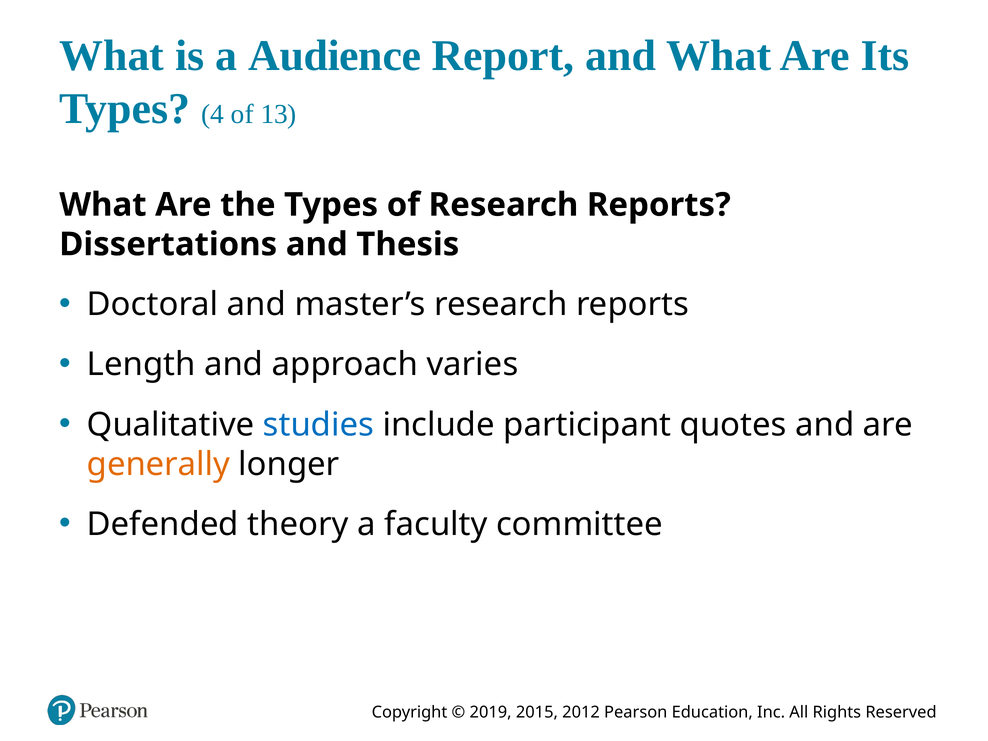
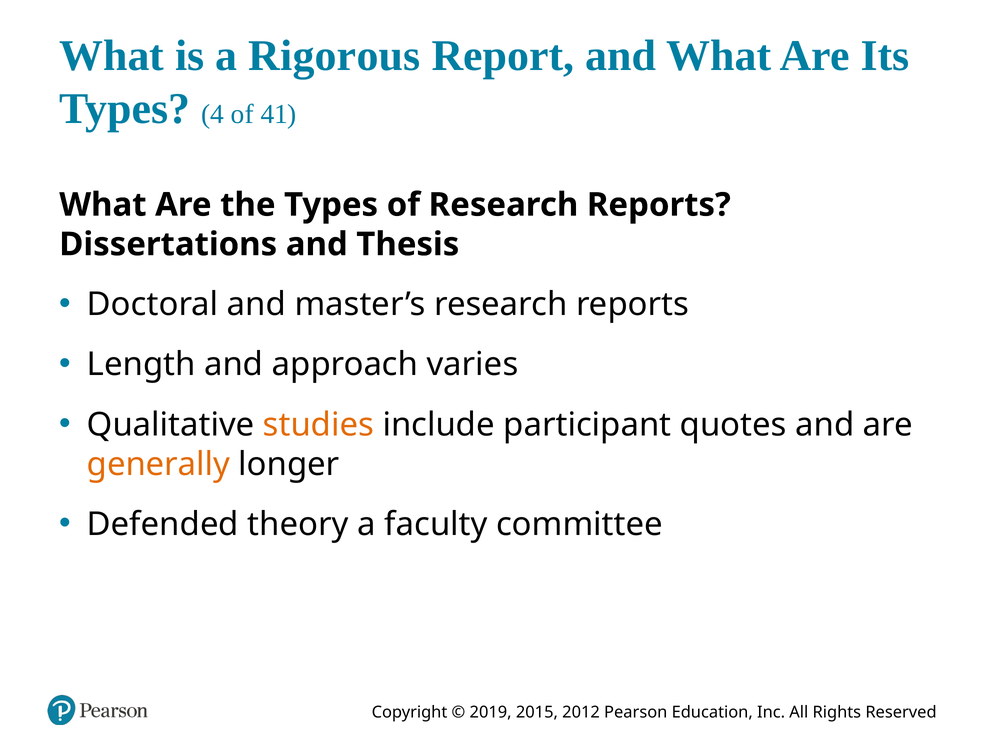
Audience: Audience -> Rigorous (334, 56)
13: 13 -> 41 (279, 114)
studies colour: blue -> orange (318, 425)
